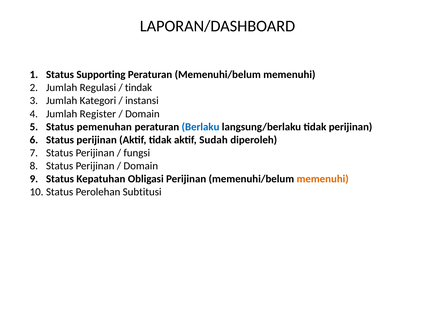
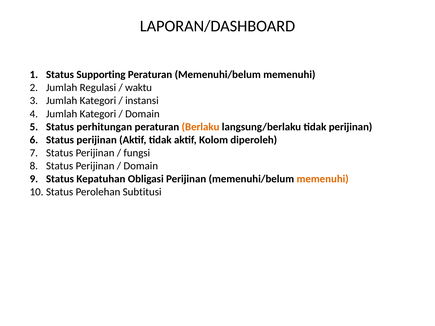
tindak: tindak -> waktu (139, 88)
Register: Register -> Kategori (98, 114)
pemenuhan: pemenuhan -> perhitungan (104, 127)
Berlaku colour: blue -> orange (201, 127)
Sudah: Sudah -> Kolom (214, 140)
